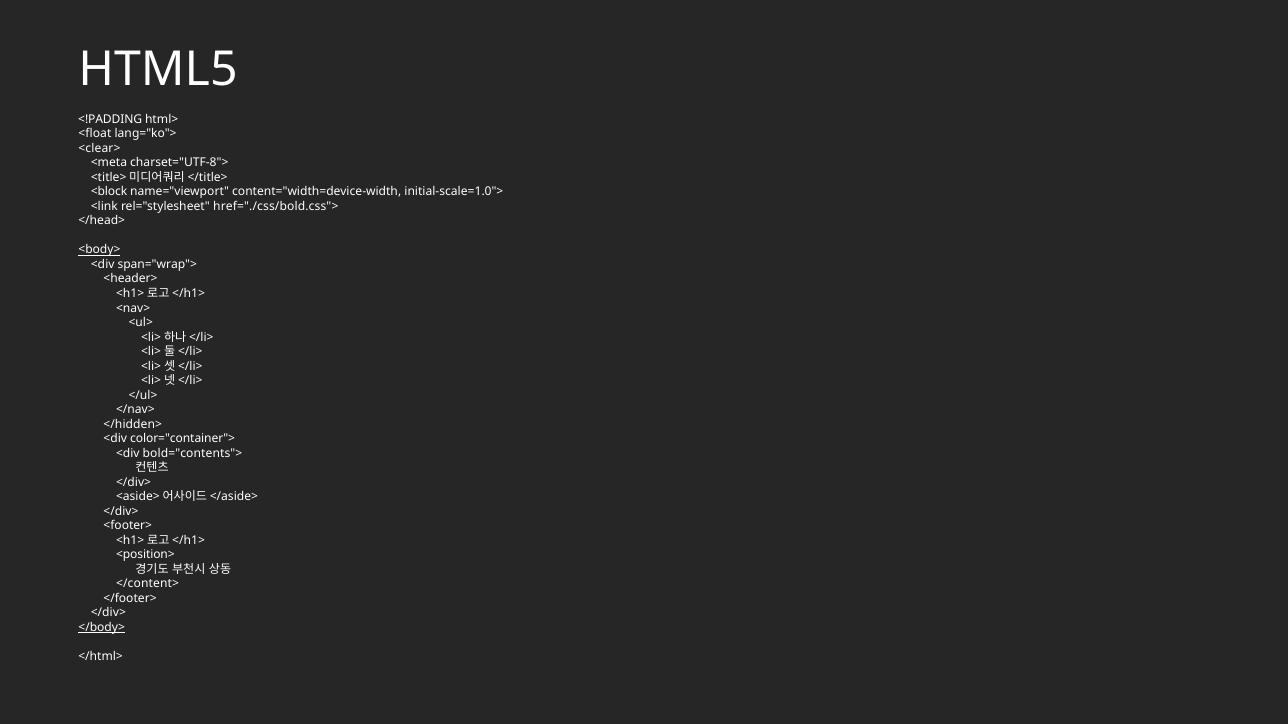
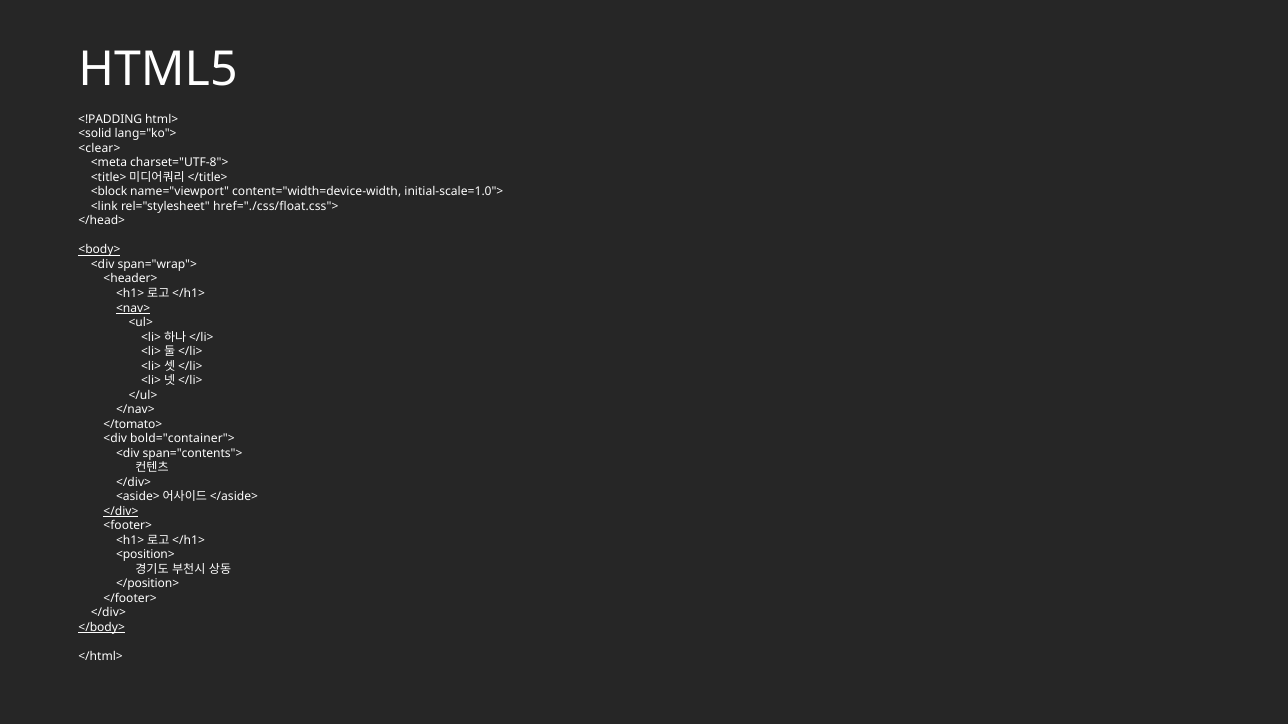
<float: <float -> <solid (95, 134)
href="./css/bold.css">: href="./css/bold.css"> -> href="./css/float.css"> (276, 207)
<nav> underline: none -> present (133, 308)
</hidden>: </hidden> -> </tomato> (133, 424)
color="container">: color="container"> -> bold="container"> (182, 439)
bold="contents">: bold="contents"> -> span="contents"> (193, 454)
</div> underline: none -> present (121, 512)
</content>: </content> -> </position> (148, 584)
